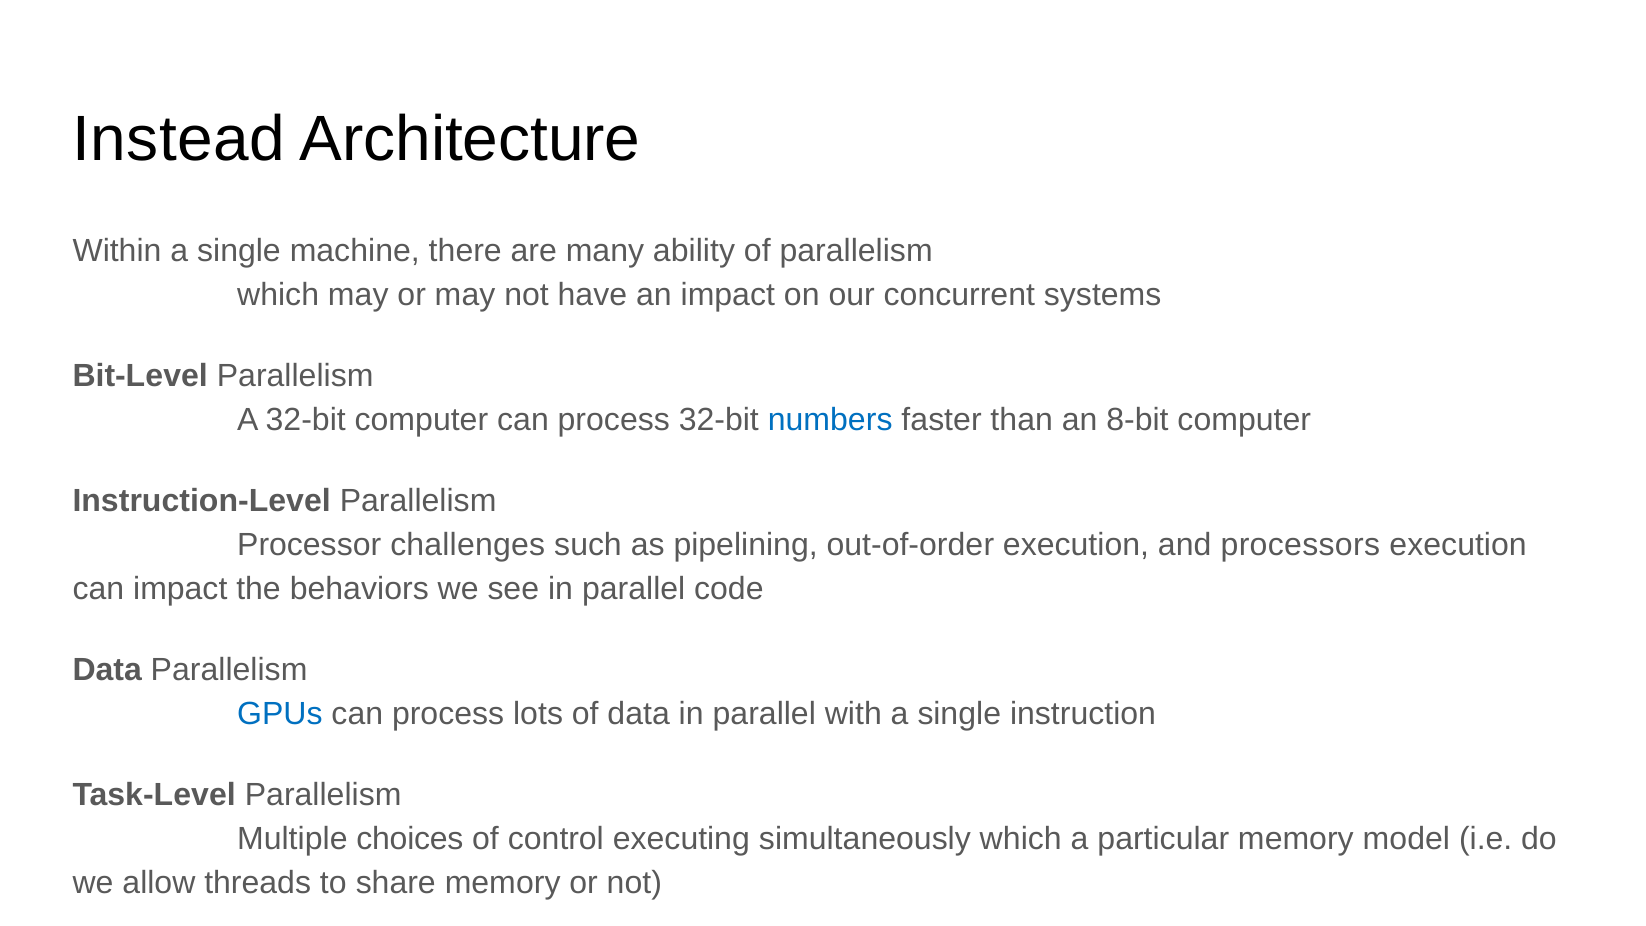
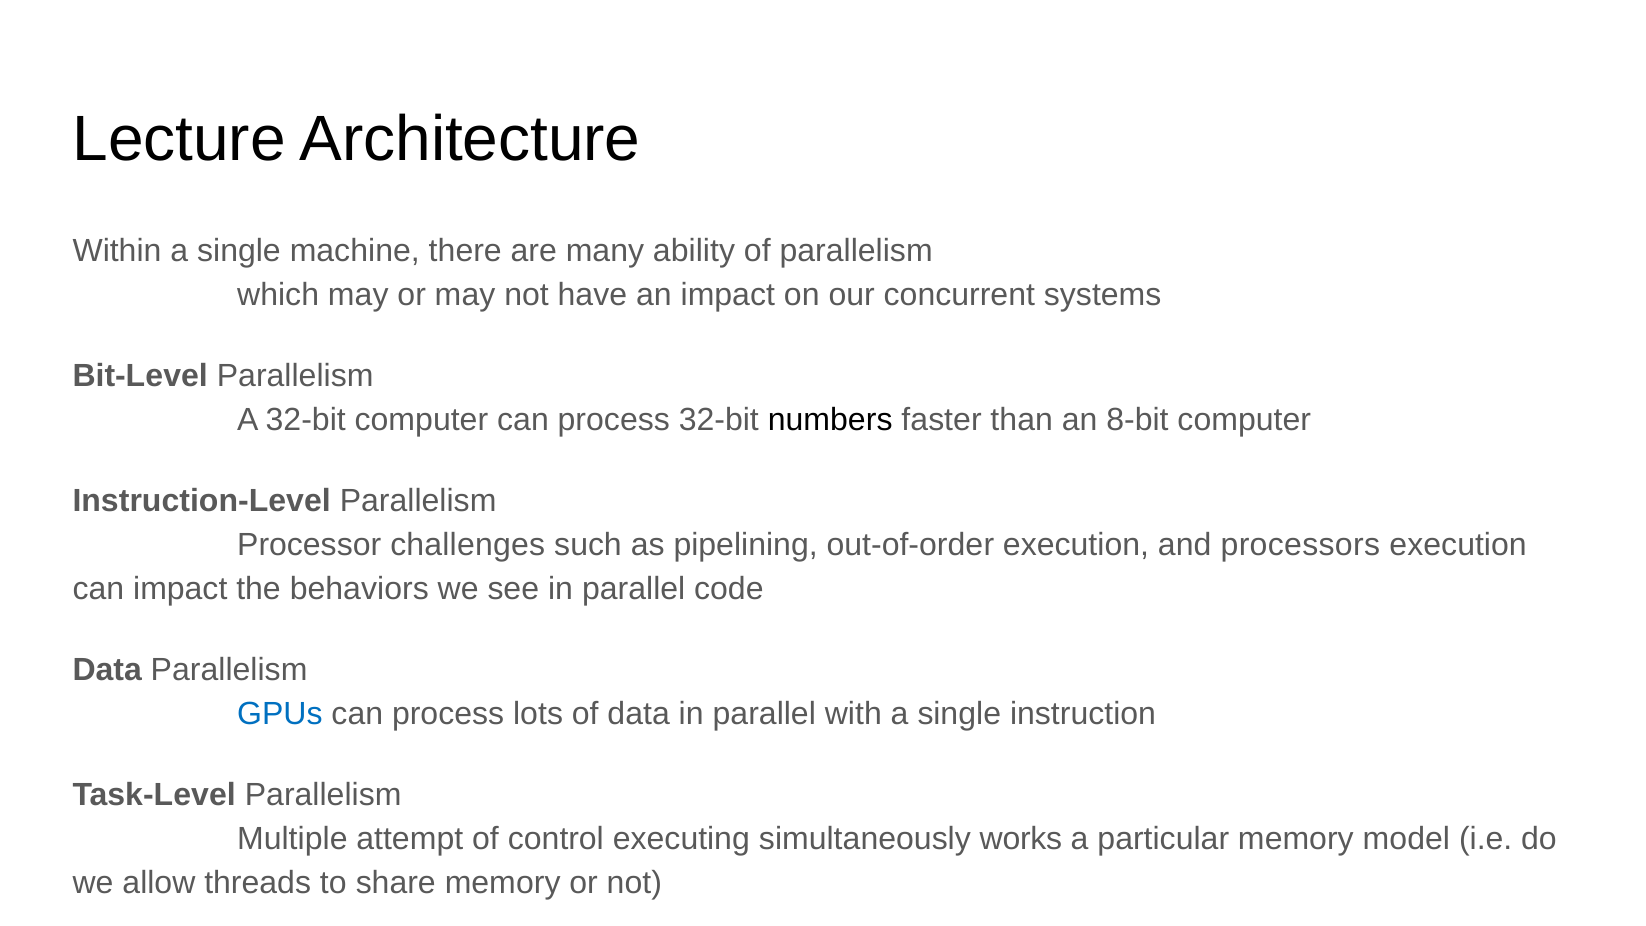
Instead: Instead -> Lecture (179, 139)
numbers colour: blue -> black (830, 420)
choices: choices -> attempt (410, 839)
simultaneously which: which -> works (1021, 839)
